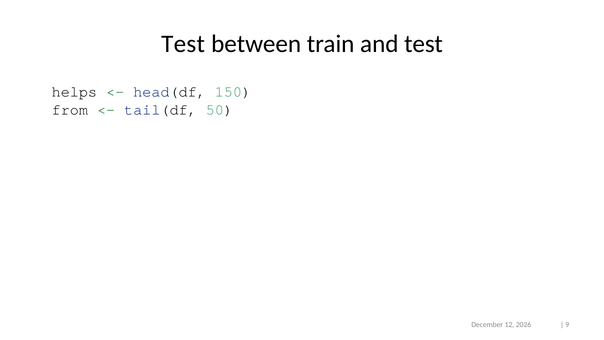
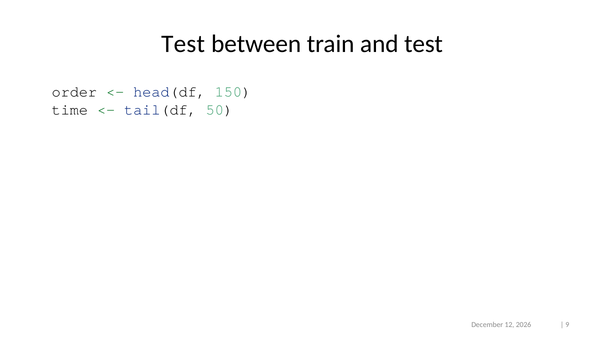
helps: helps -> order (74, 92)
from: from -> time (70, 110)
